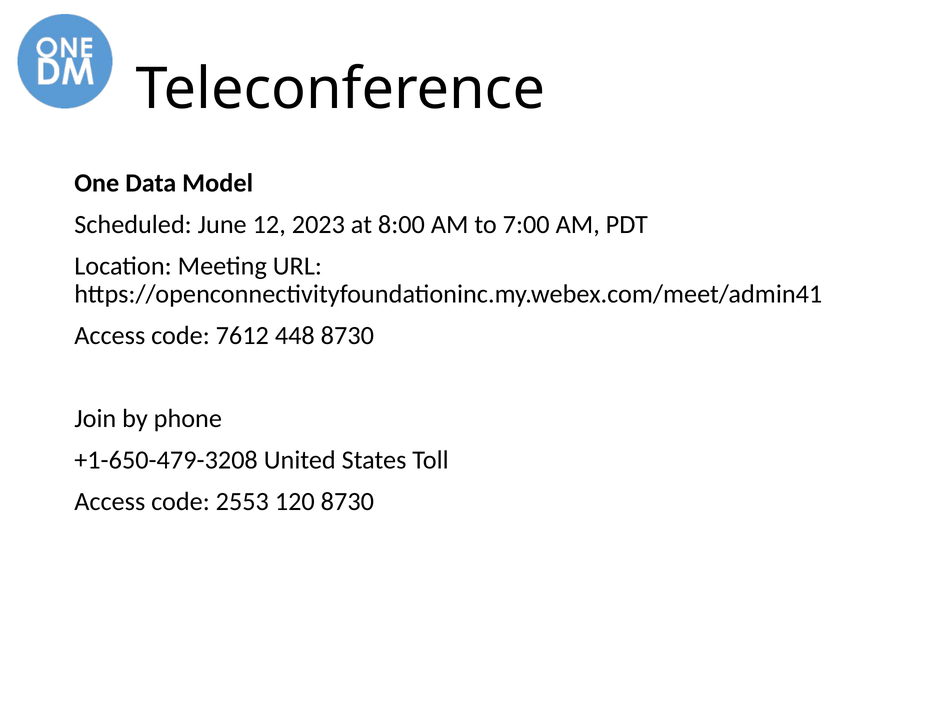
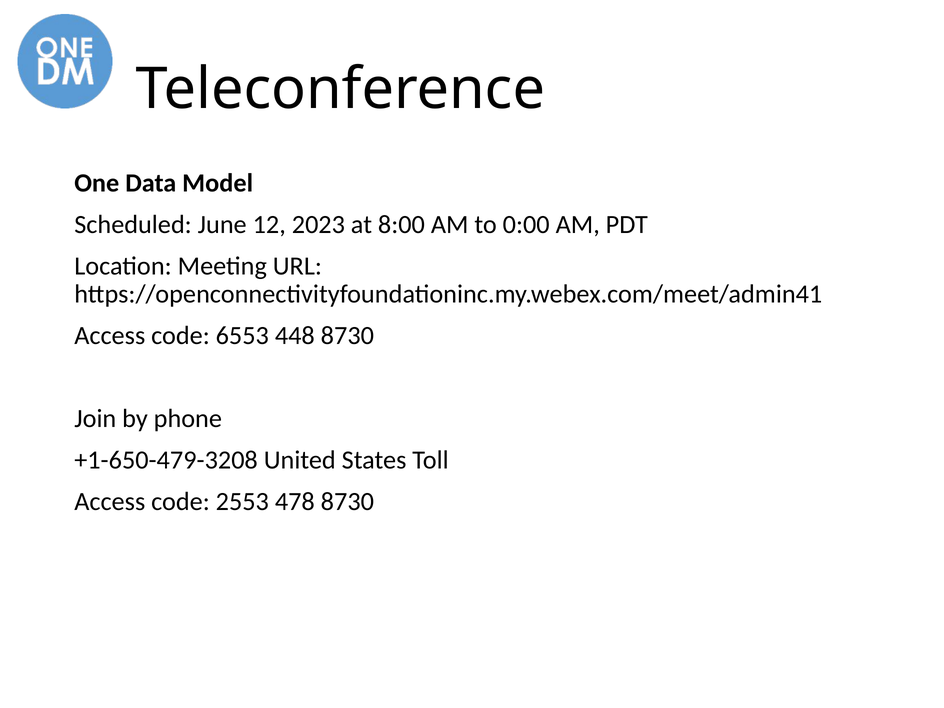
7:00: 7:00 -> 0:00 (526, 224)
7612: 7612 -> 6553 (242, 336)
120: 120 -> 478 (295, 501)
